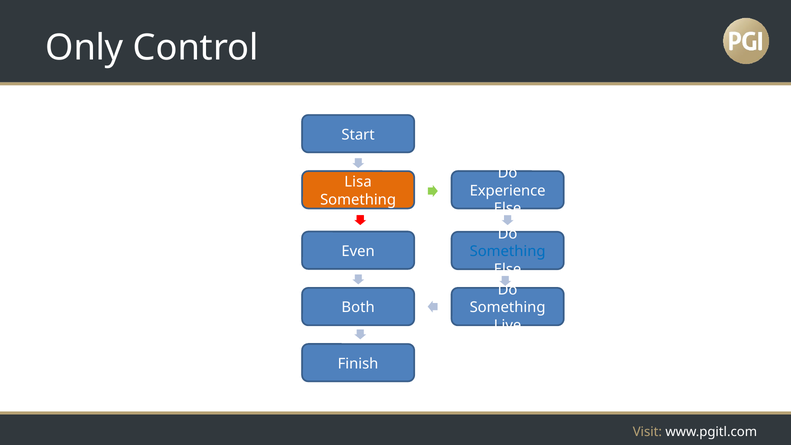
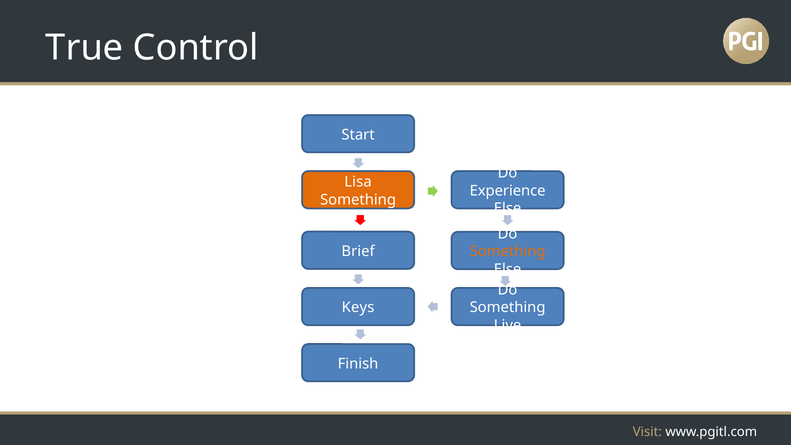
Only: Only -> True (84, 48)
Even: Even -> Brief (358, 251)
Something colour: blue -> orange (508, 251)
Both: Both -> Keys (358, 308)
